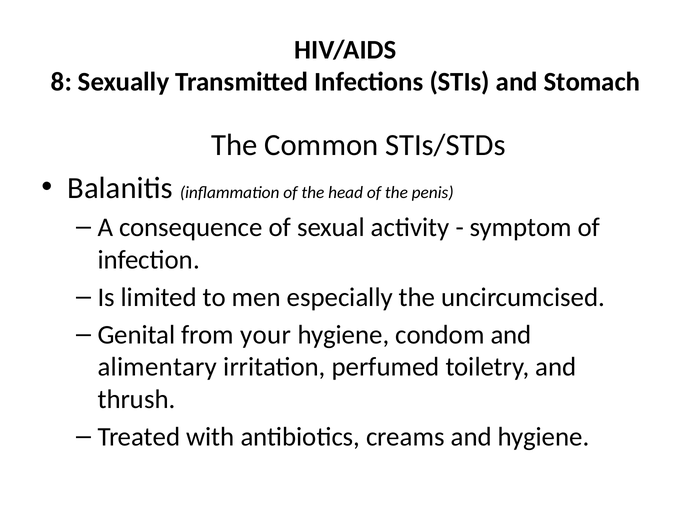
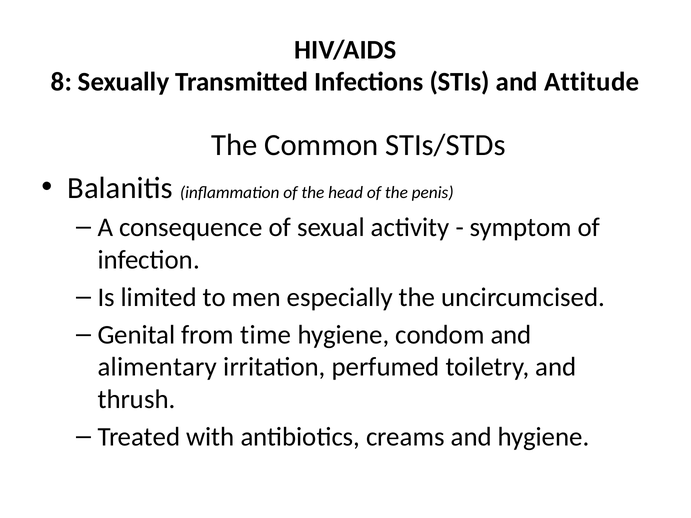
Stomach: Stomach -> Attitude (592, 82)
your: your -> time (266, 335)
